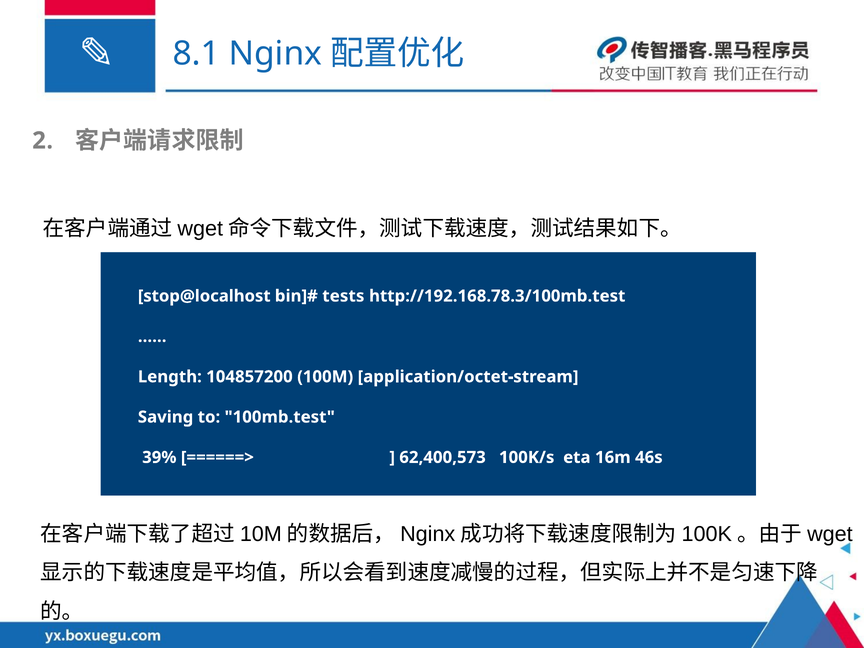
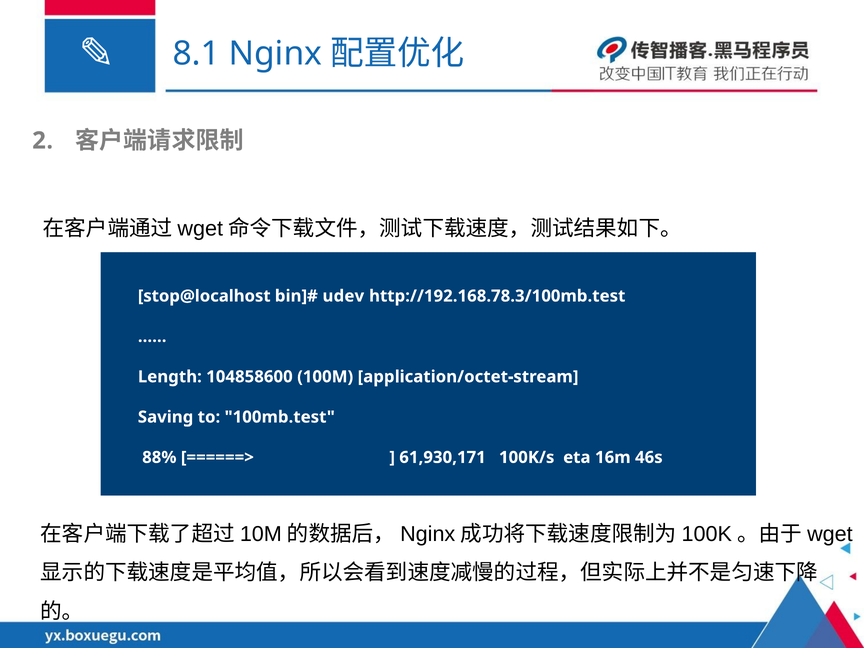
tests: tests -> udev (343, 296)
104857200: 104857200 -> 104858600 (249, 377)
39%: 39% -> 88% (159, 457)
62,400,573: 62,400,573 -> 61,930,171 (443, 457)
